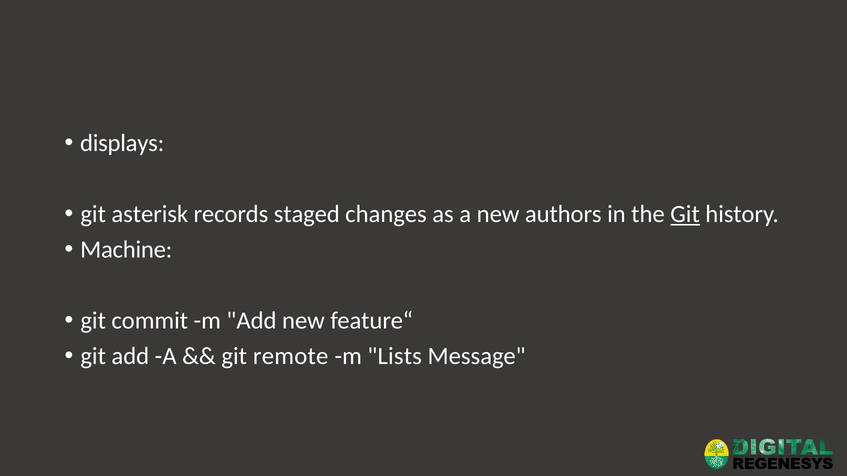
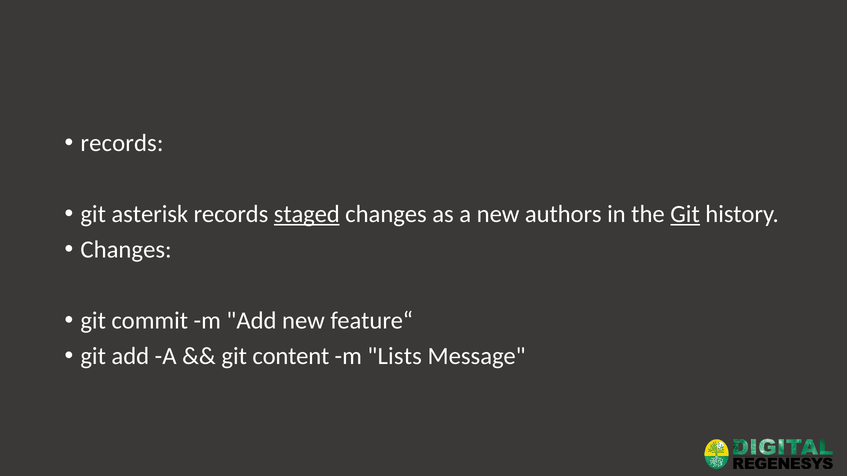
displays: displays -> records (122, 143)
staged underline: none -> present (307, 214)
Machine: Machine -> Changes (126, 250)
remote: remote -> content (291, 356)
